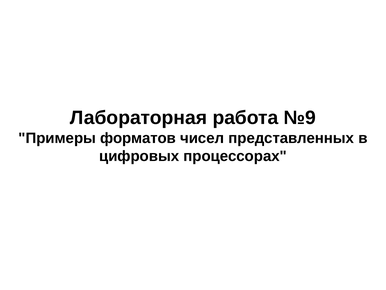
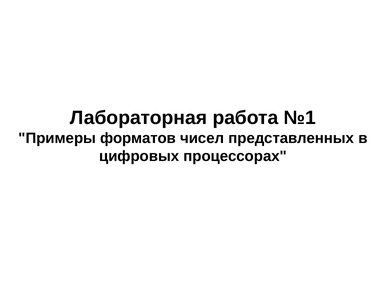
№9: №9 -> №1 (300, 118)
